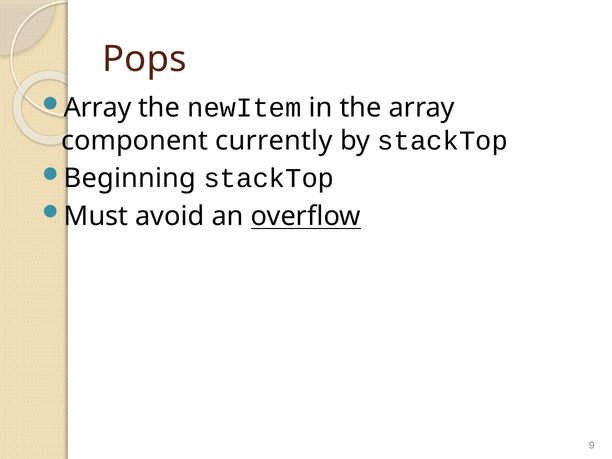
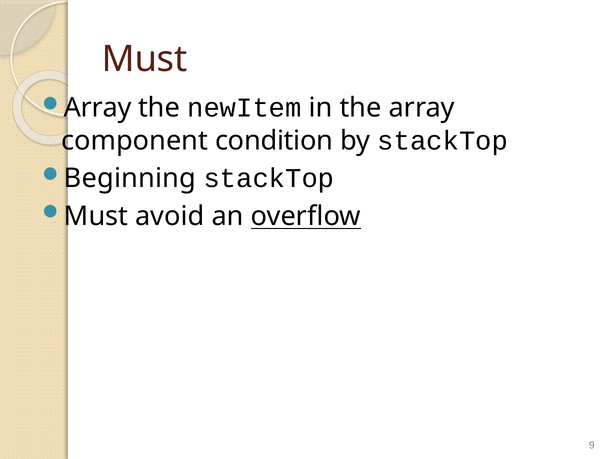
Pops: Pops -> Must (145, 59)
currently: currently -> condition (274, 141)
